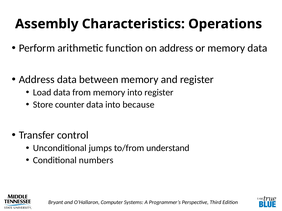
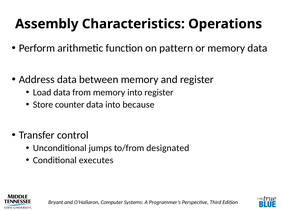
on address: address -> pattern (176, 48)
understand: understand -> designated (168, 148)
numbers: numbers -> executes (96, 161)
